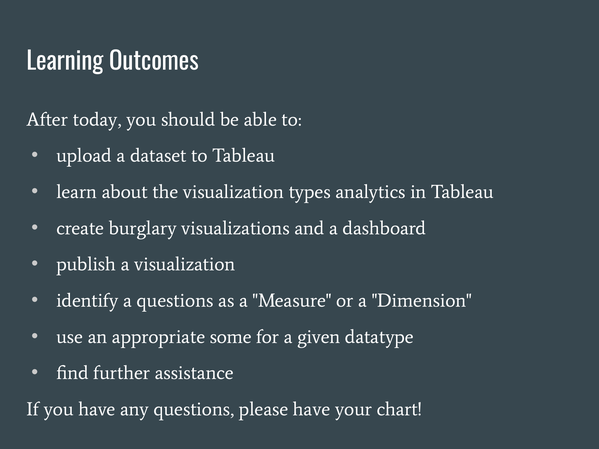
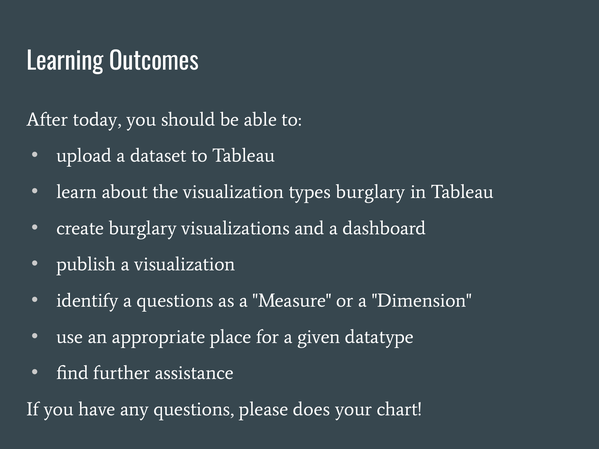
types analytics: analytics -> burglary (370, 192)
some: some -> place (231, 337)
please have: have -> does (312, 409)
